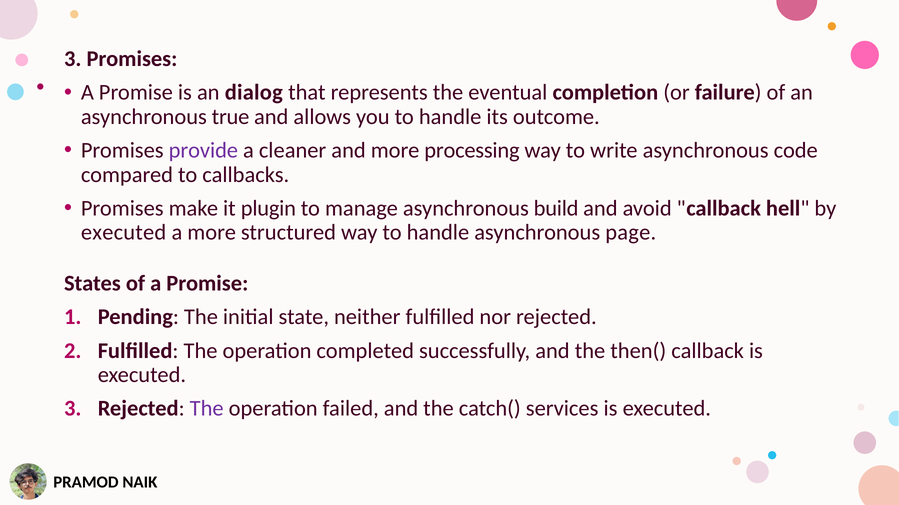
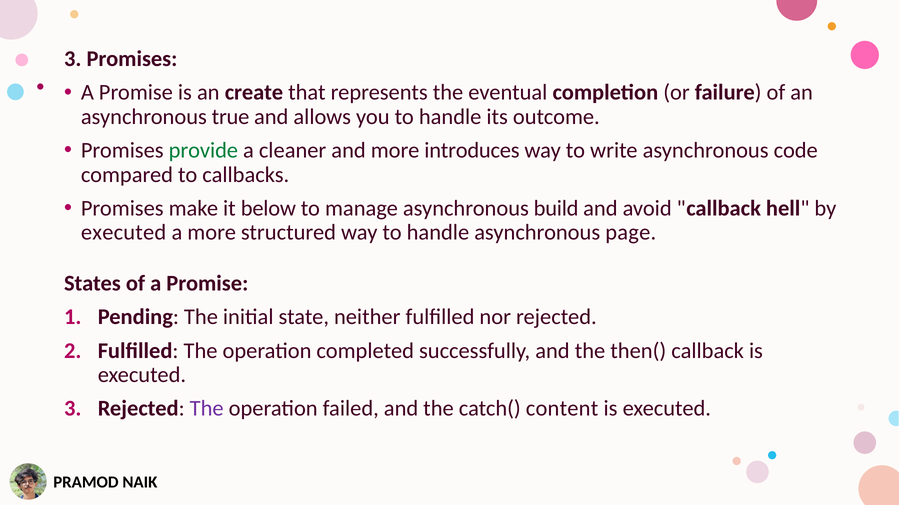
dialog: dialog -> create (254, 93)
provide colour: purple -> green (203, 151)
processing: processing -> introduces (472, 151)
plugin: plugin -> below (268, 208)
services: services -> content (562, 409)
